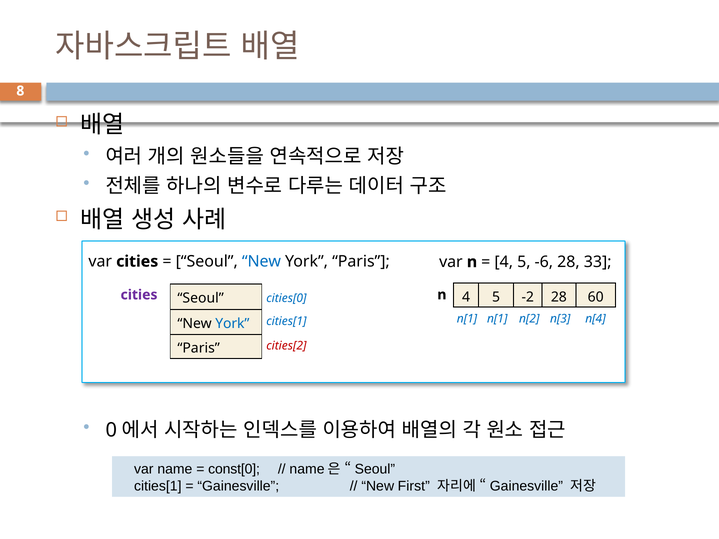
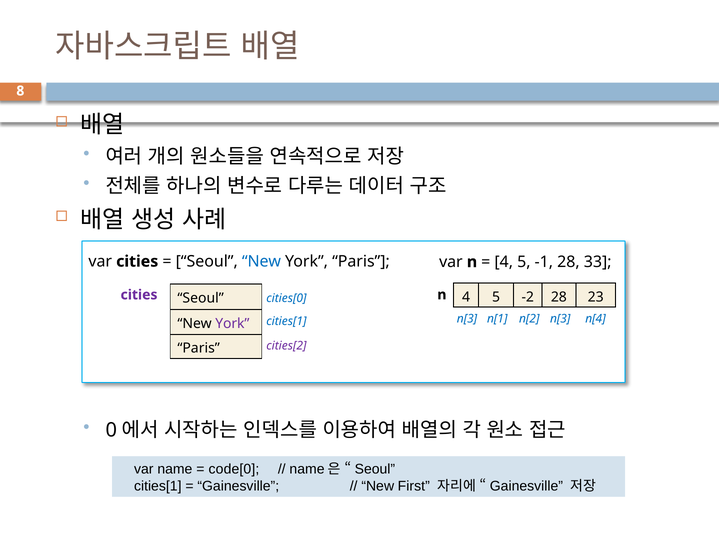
-6: -6 -> -1 (544, 262)
60: 60 -> 23 (596, 297)
n[1: n[1 -> n[3 (467, 319)
York colour: blue -> purple (232, 324)
cities[2 colour: red -> purple (286, 346)
const[0: const[0 -> code[0 (234, 469)
